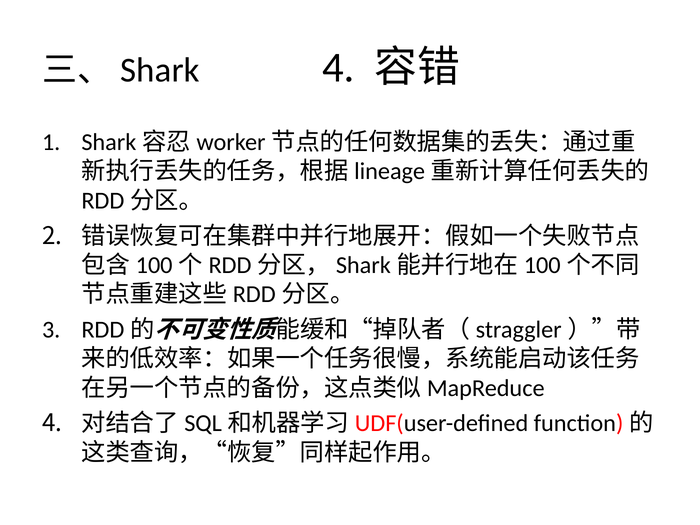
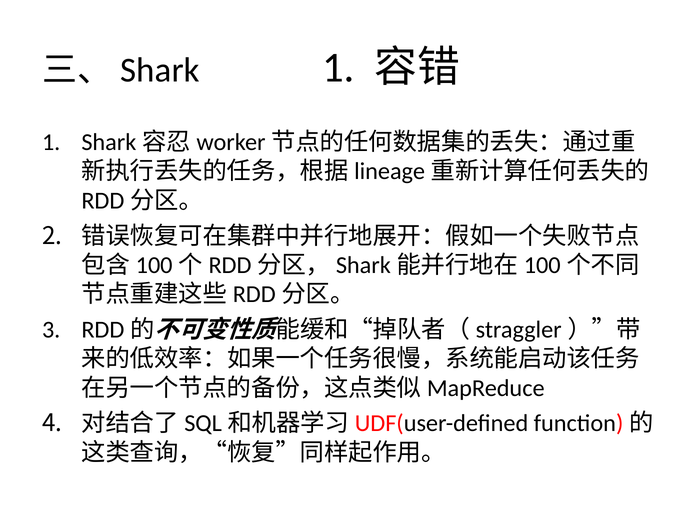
4: 4 -> 1 (338, 68)
